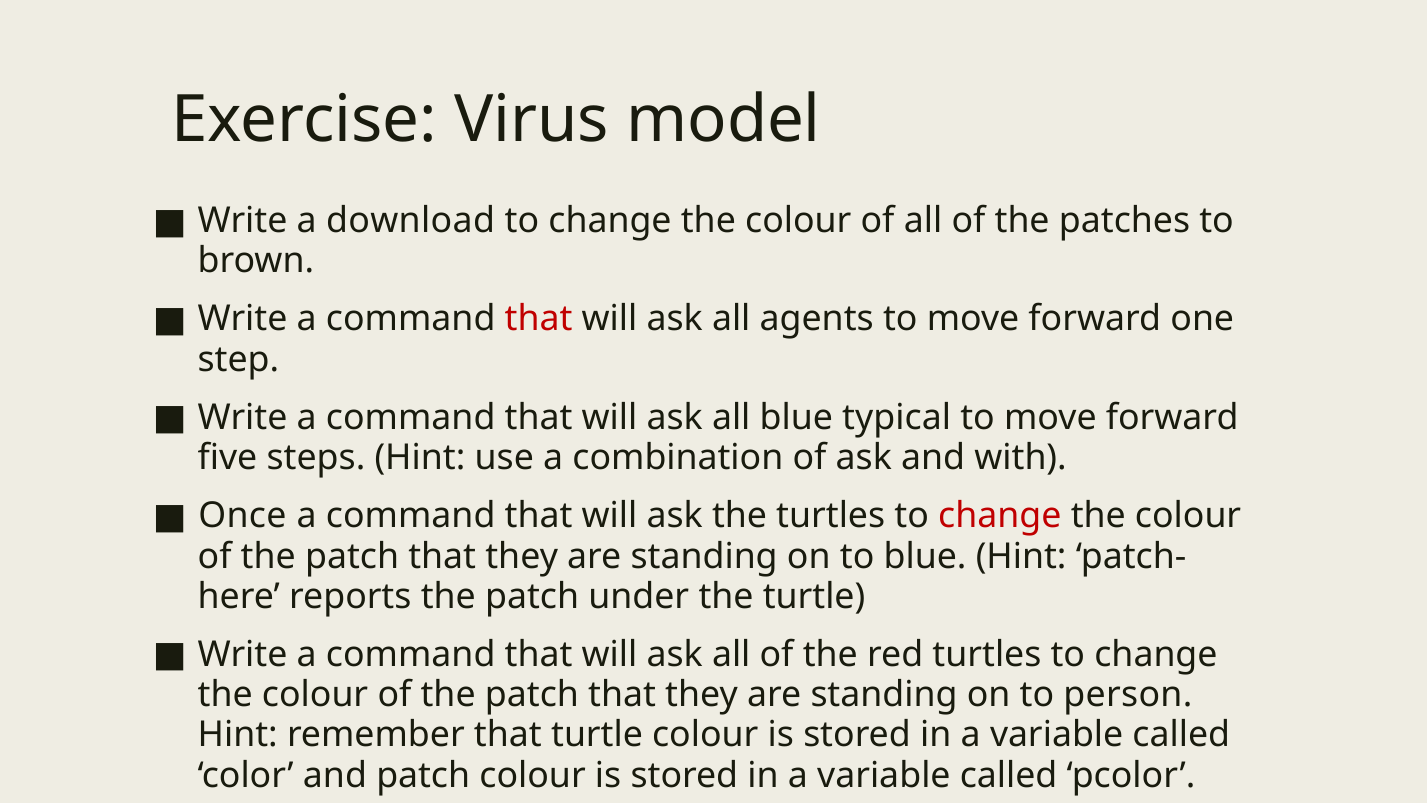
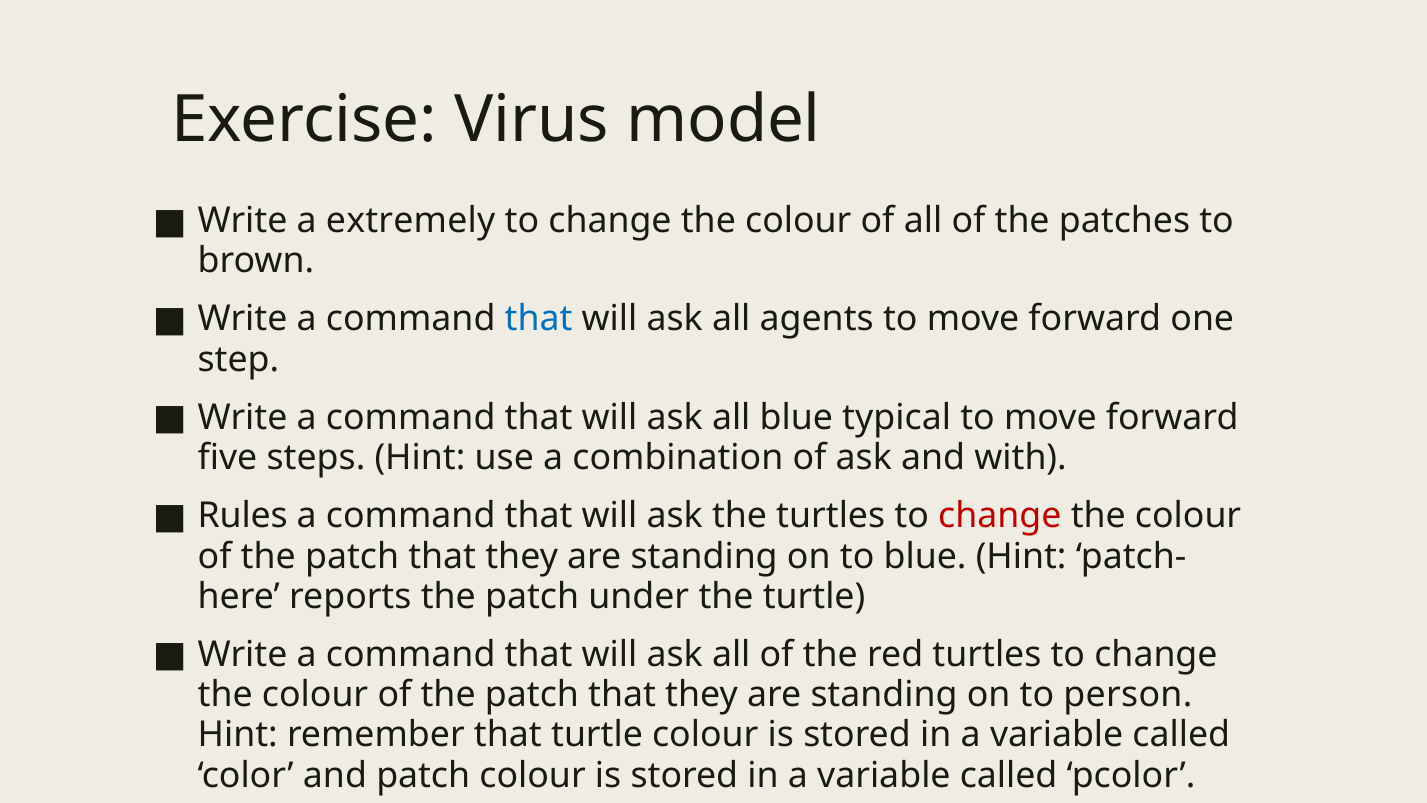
download: download -> extremely (411, 221)
that colour: red -> blue (539, 319)
Once: Once -> Rules (243, 516)
